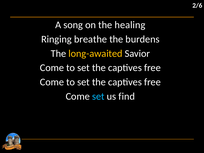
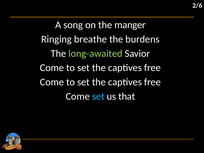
healing: healing -> manger (130, 25)
long-awaited colour: yellow -> light green (95, 53)
find: find -> that (127, 96)
